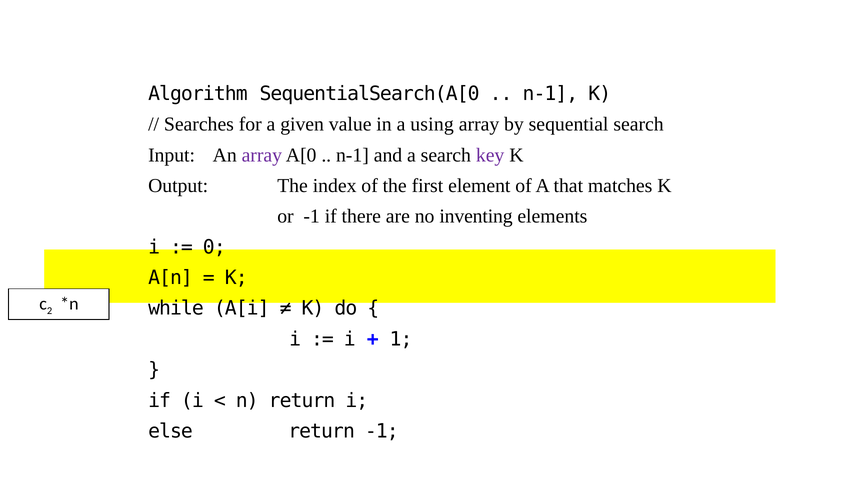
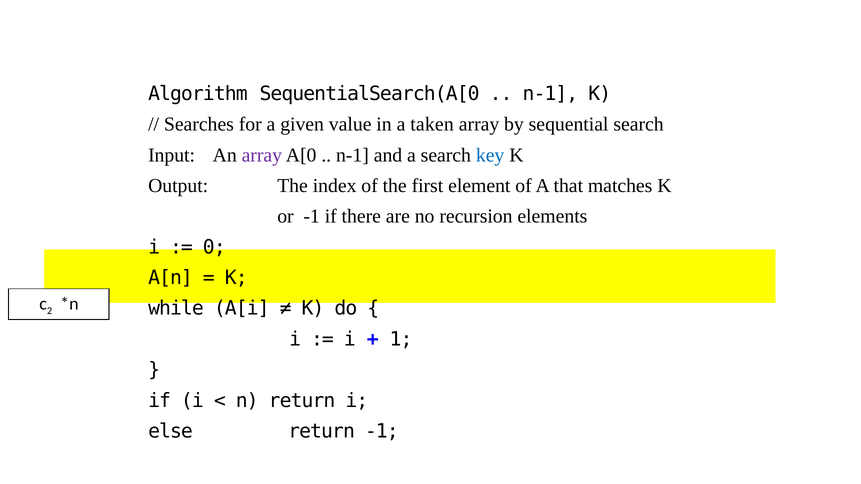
using: using -> taken (432, 124)
key colour: purple -> blue (490, 155)
inventing: inventing -> recursion (476, 217)
